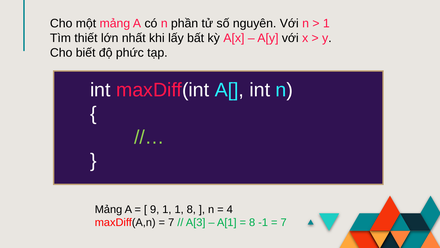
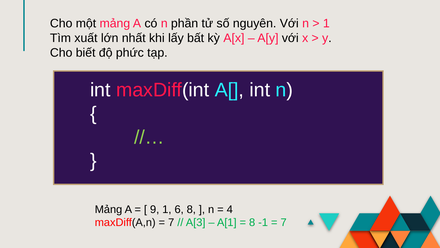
thiết: thiết -> xuất (86, 38)
1 1: 1 -> 6 (179, 209)
